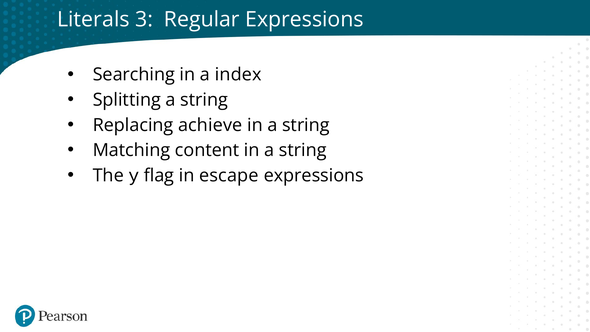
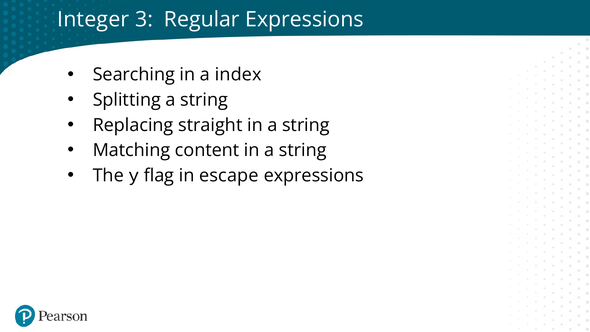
Literals: Literals -> Integer (93, 20)
achieve: achieve -> straight (210, 125)
